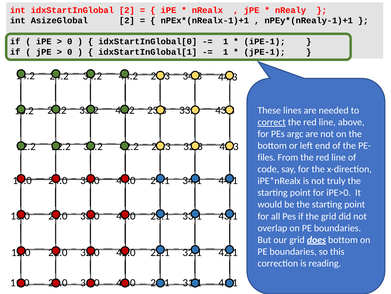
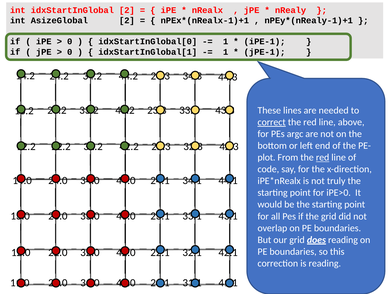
files: files -> plot (267, 157)
red underline: none -> present (323, 157)
does bottom: bottom -> reading (343, 239)
